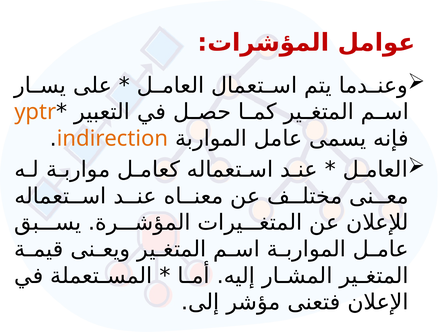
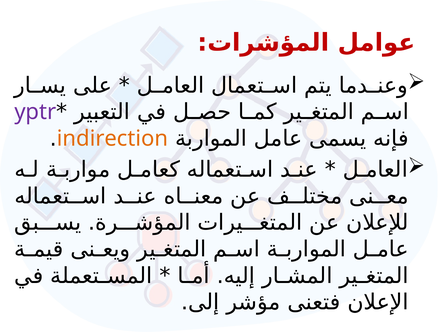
yptr colour: orange -> purple (35, 112)
